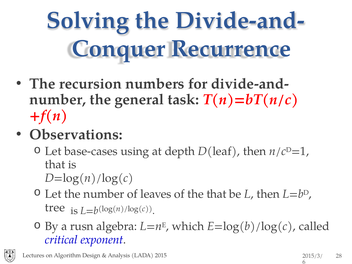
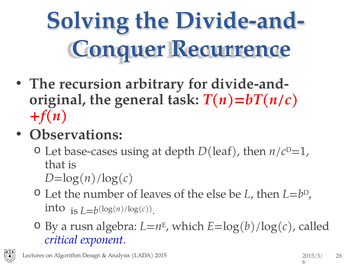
numbers: numbers -> arbitrary (155, 84)
number: number -> original (58, 100)
the that: that -> else (216, 194)
tree: tree -> into (55, 207)
